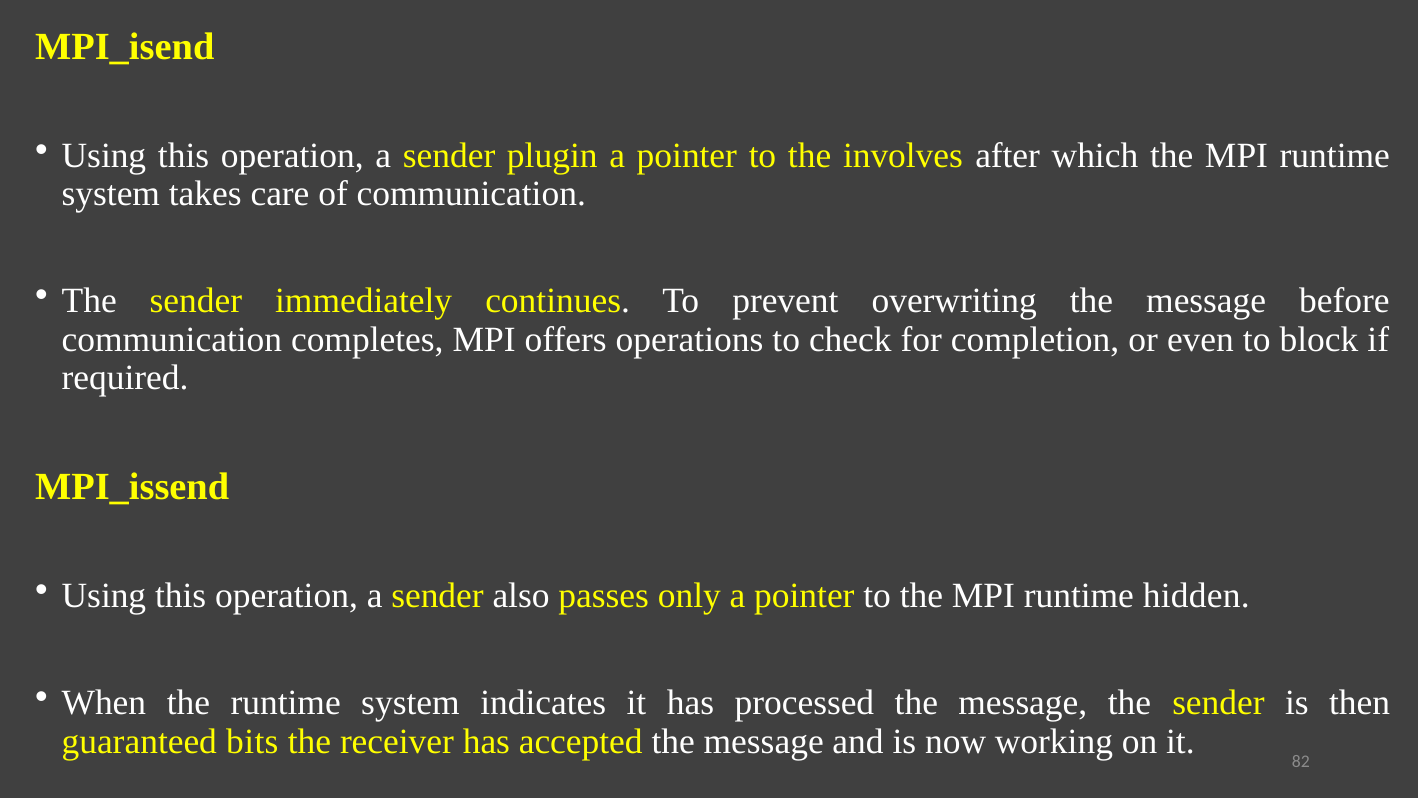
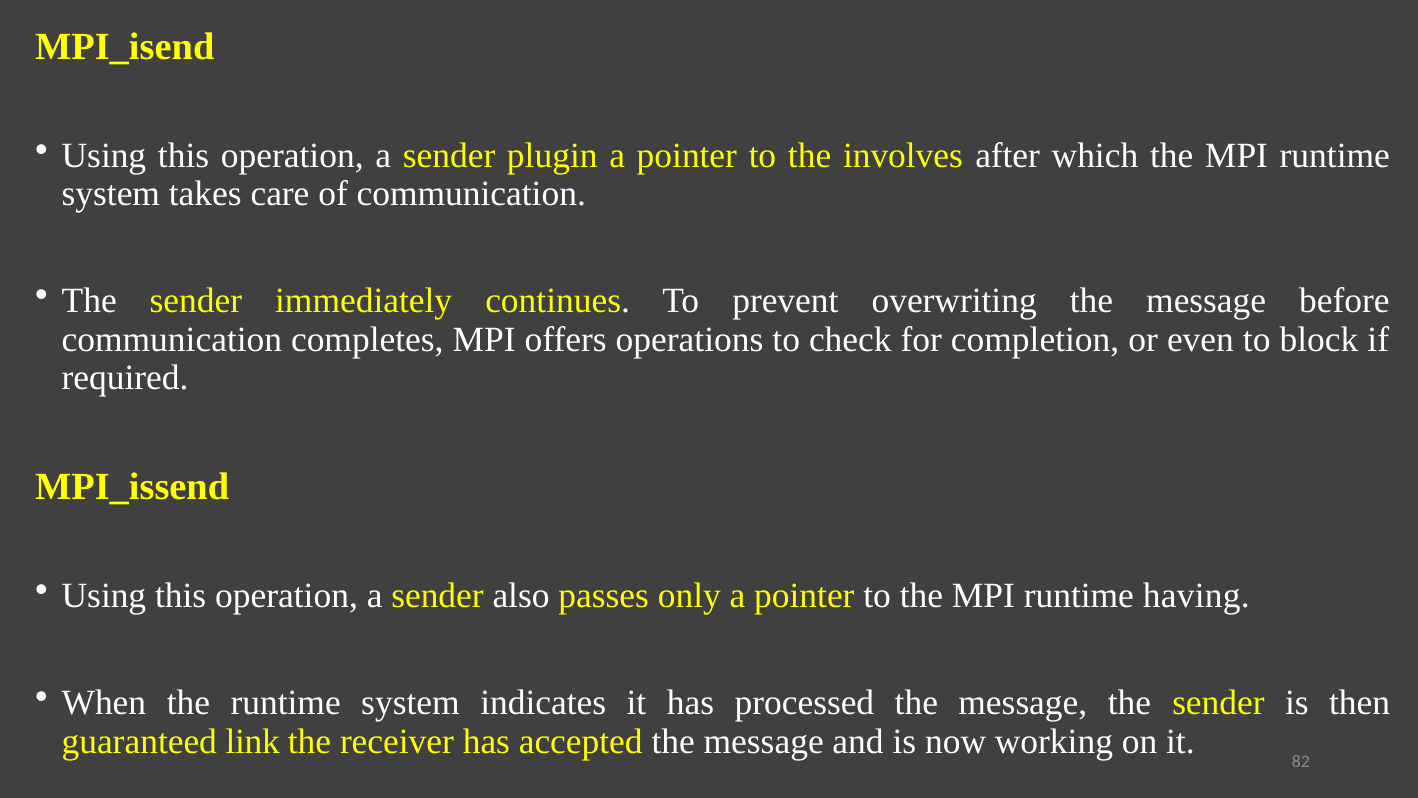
hidden: hidden -> having (1196, 596)
bits: bits -> link (253, 741)
